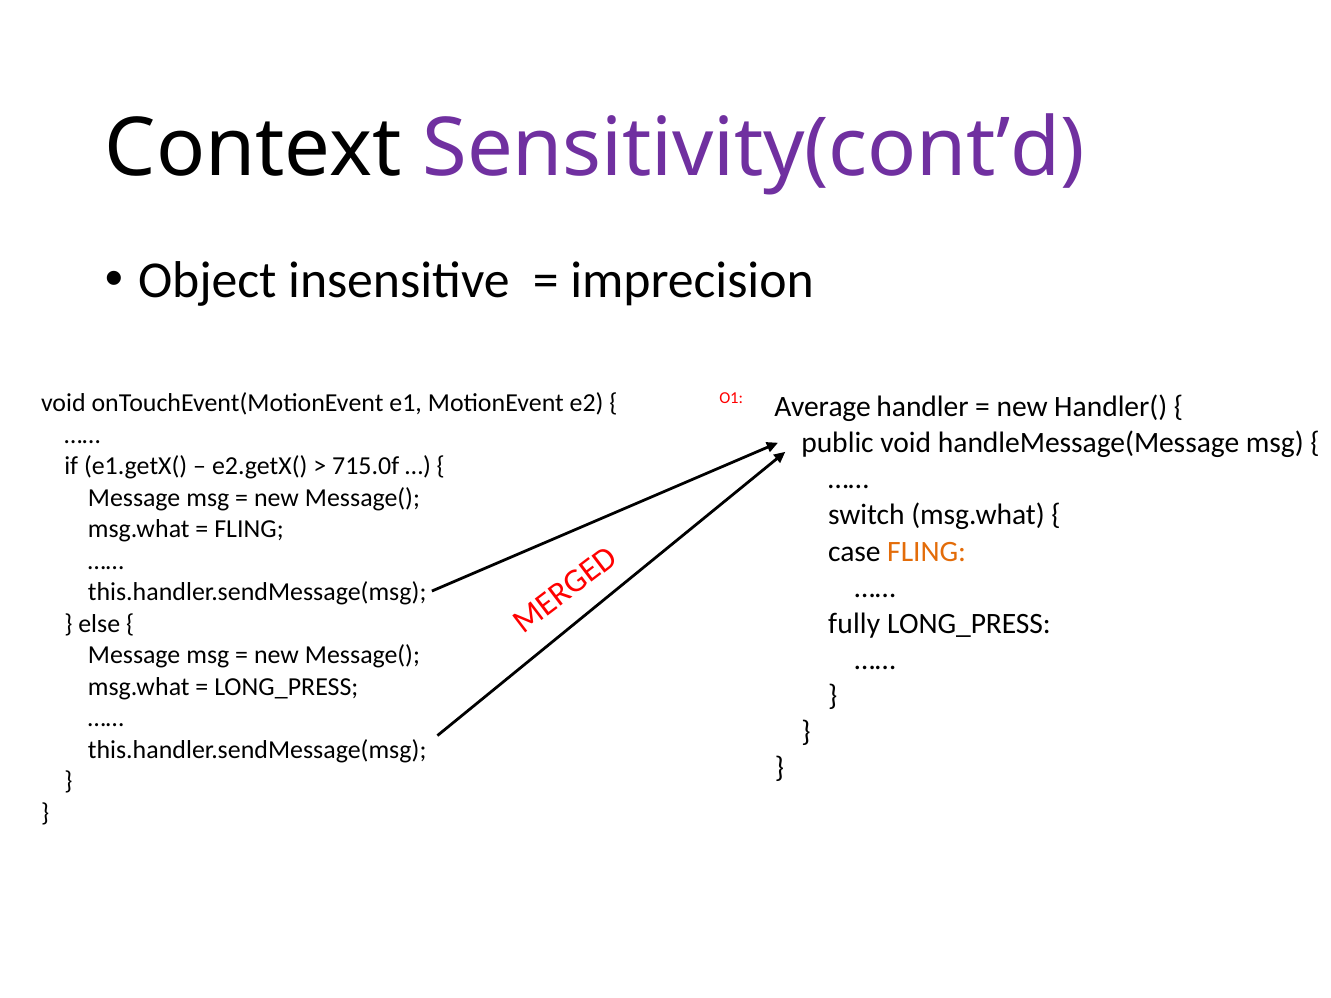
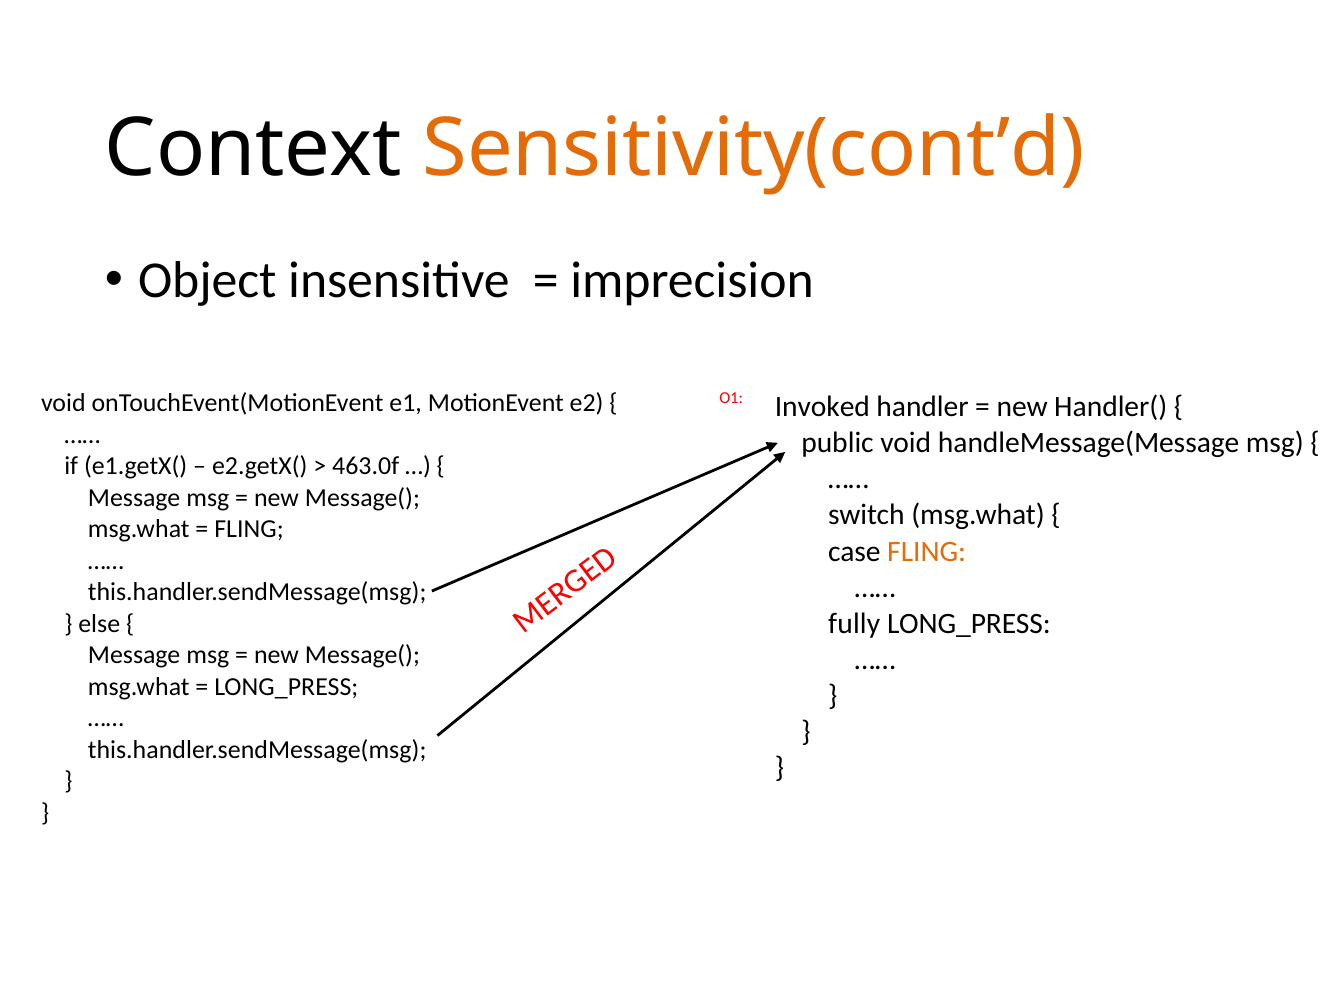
Sensitivity(cont’d colour: purple -> orange (753, 149)
Average: Average -> Invoked (822, 407)
715.0f: 715.0f -> 463.0f (366, 466)
